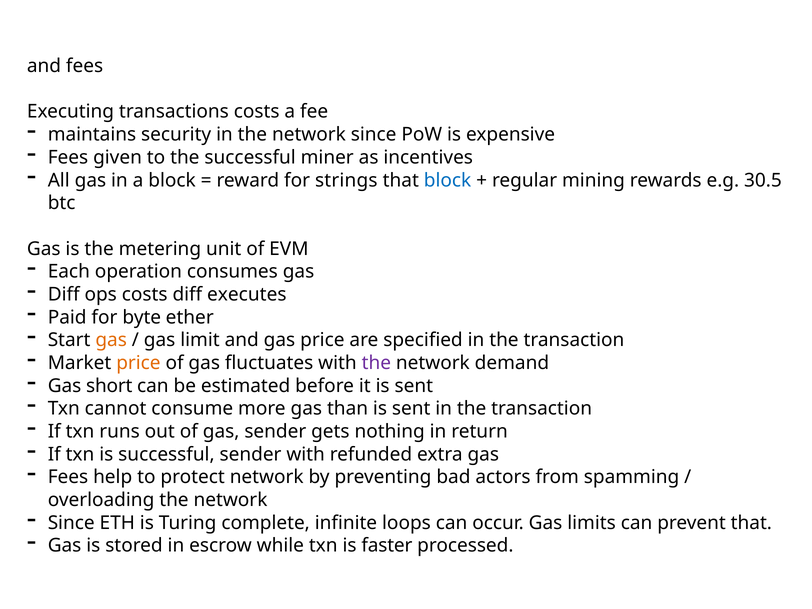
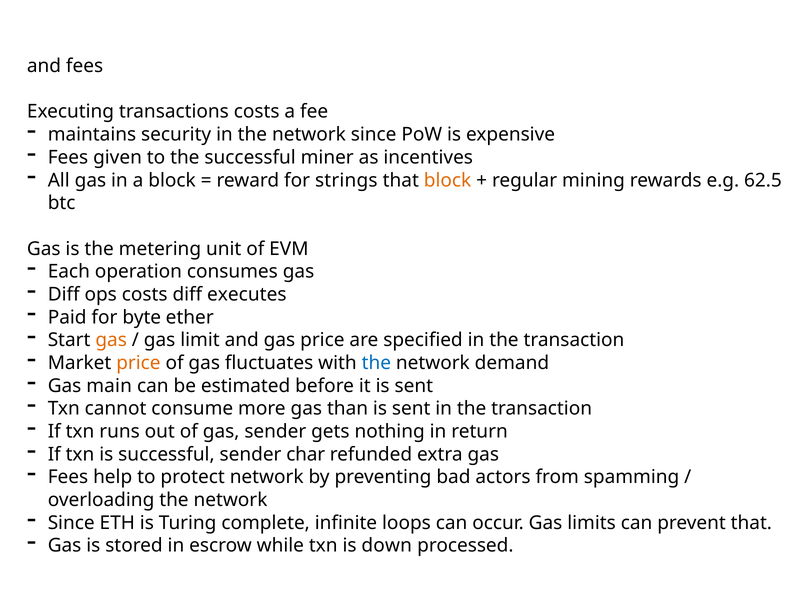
block colour: blue -> orange (448, 180)
30.5: 30.5 -> 62.5 (763, 180)
the colour: purple -> blue (376, 363)
short: short -> main (109, 386)
sender with: with -> char (306, 454)
faster: faster -> down (387, 546)
